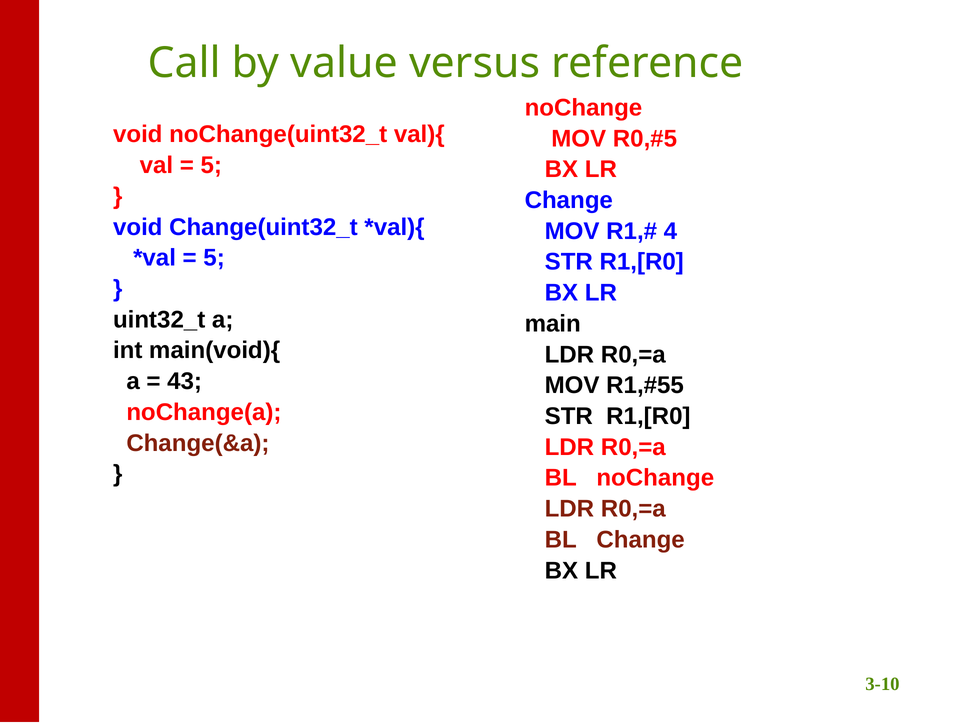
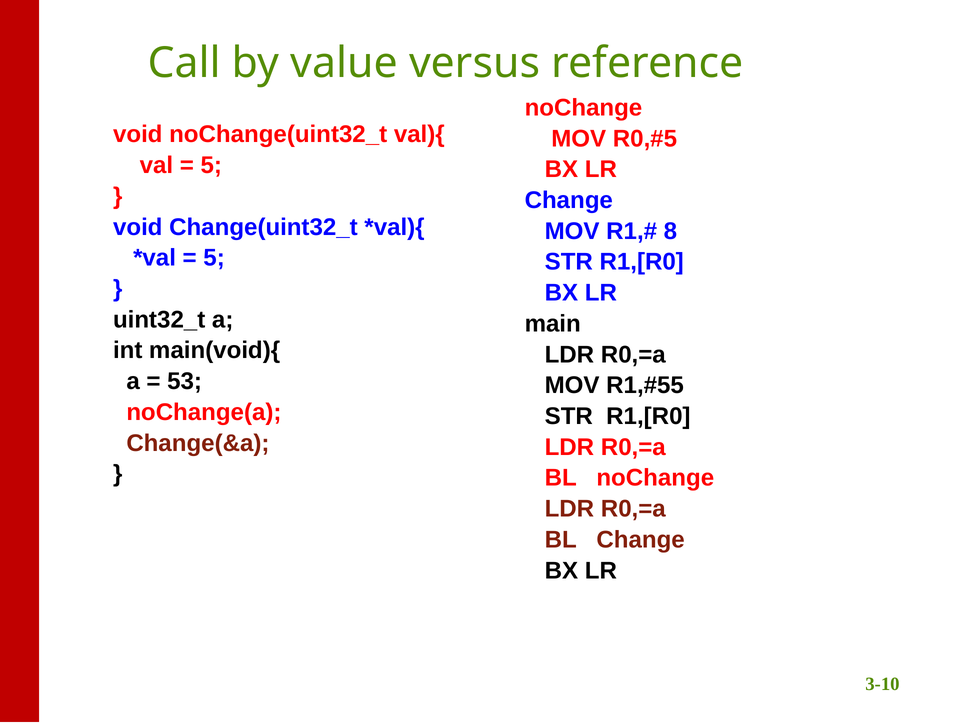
4: 4 -> 8 (670, 231)
43: 43 -> 53 (185, 381)
